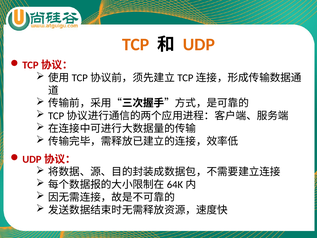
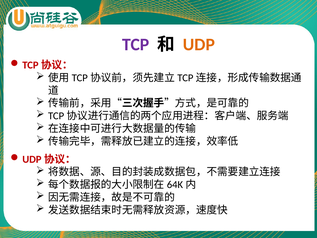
TCP colour: orange -> purple (136, 44)
